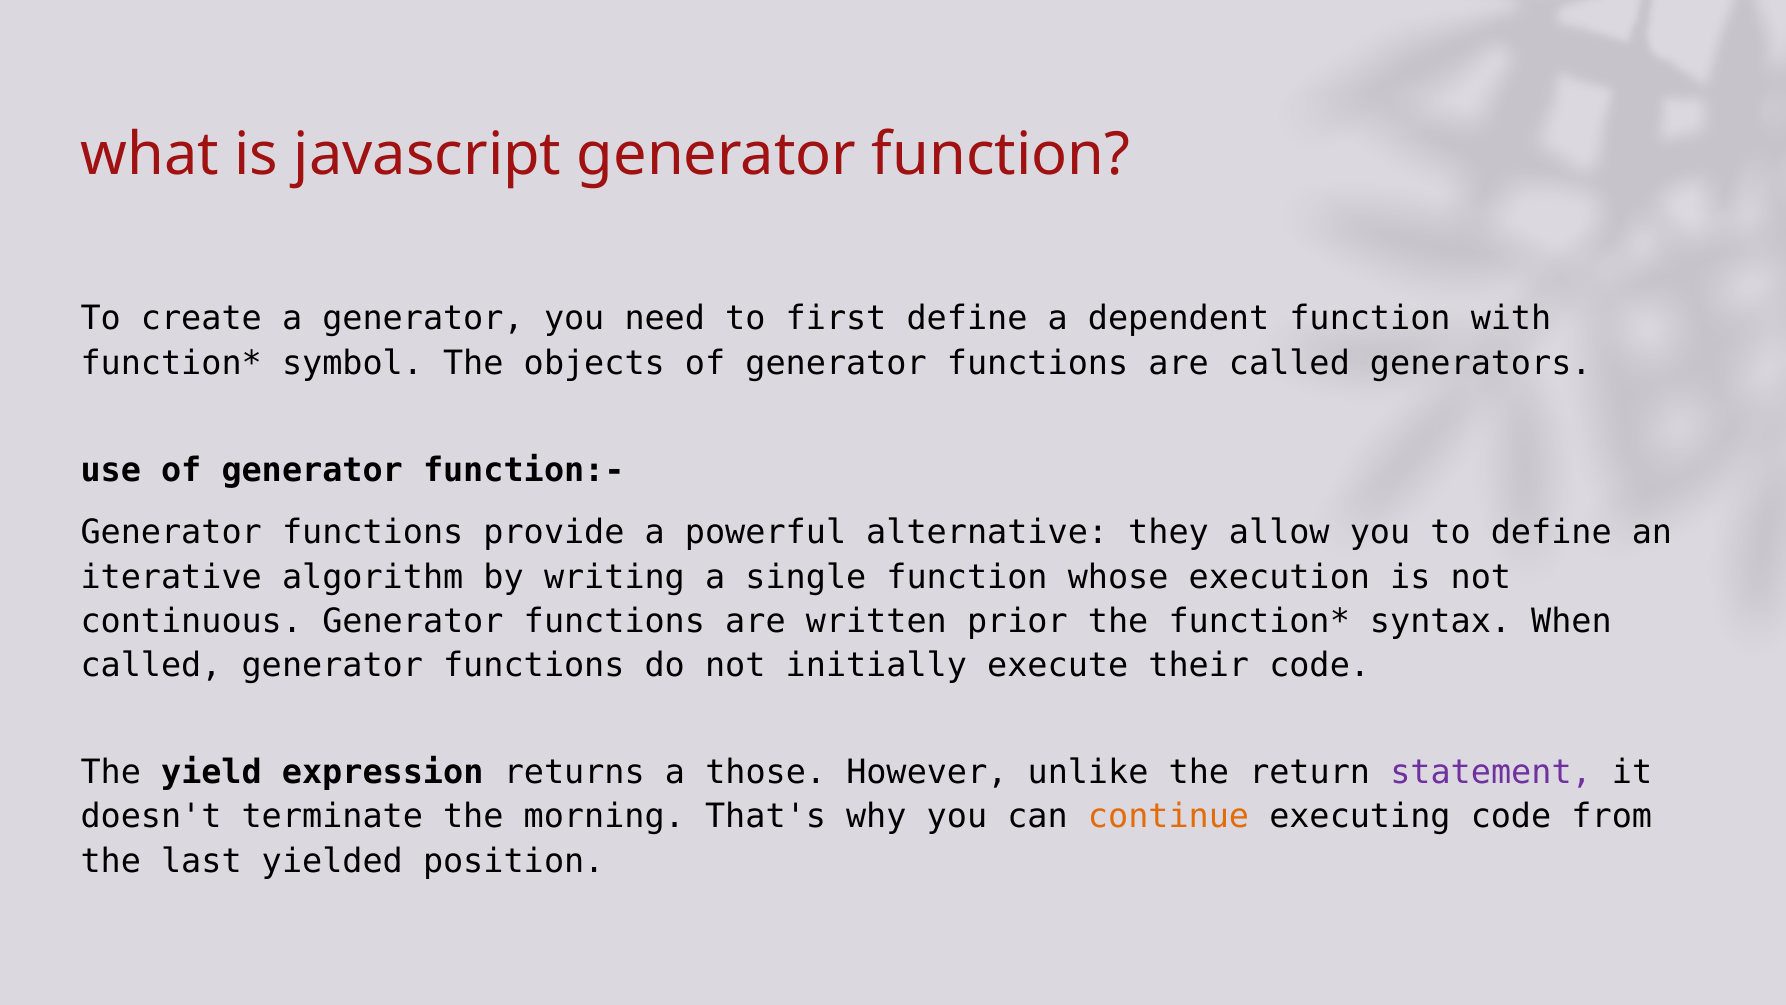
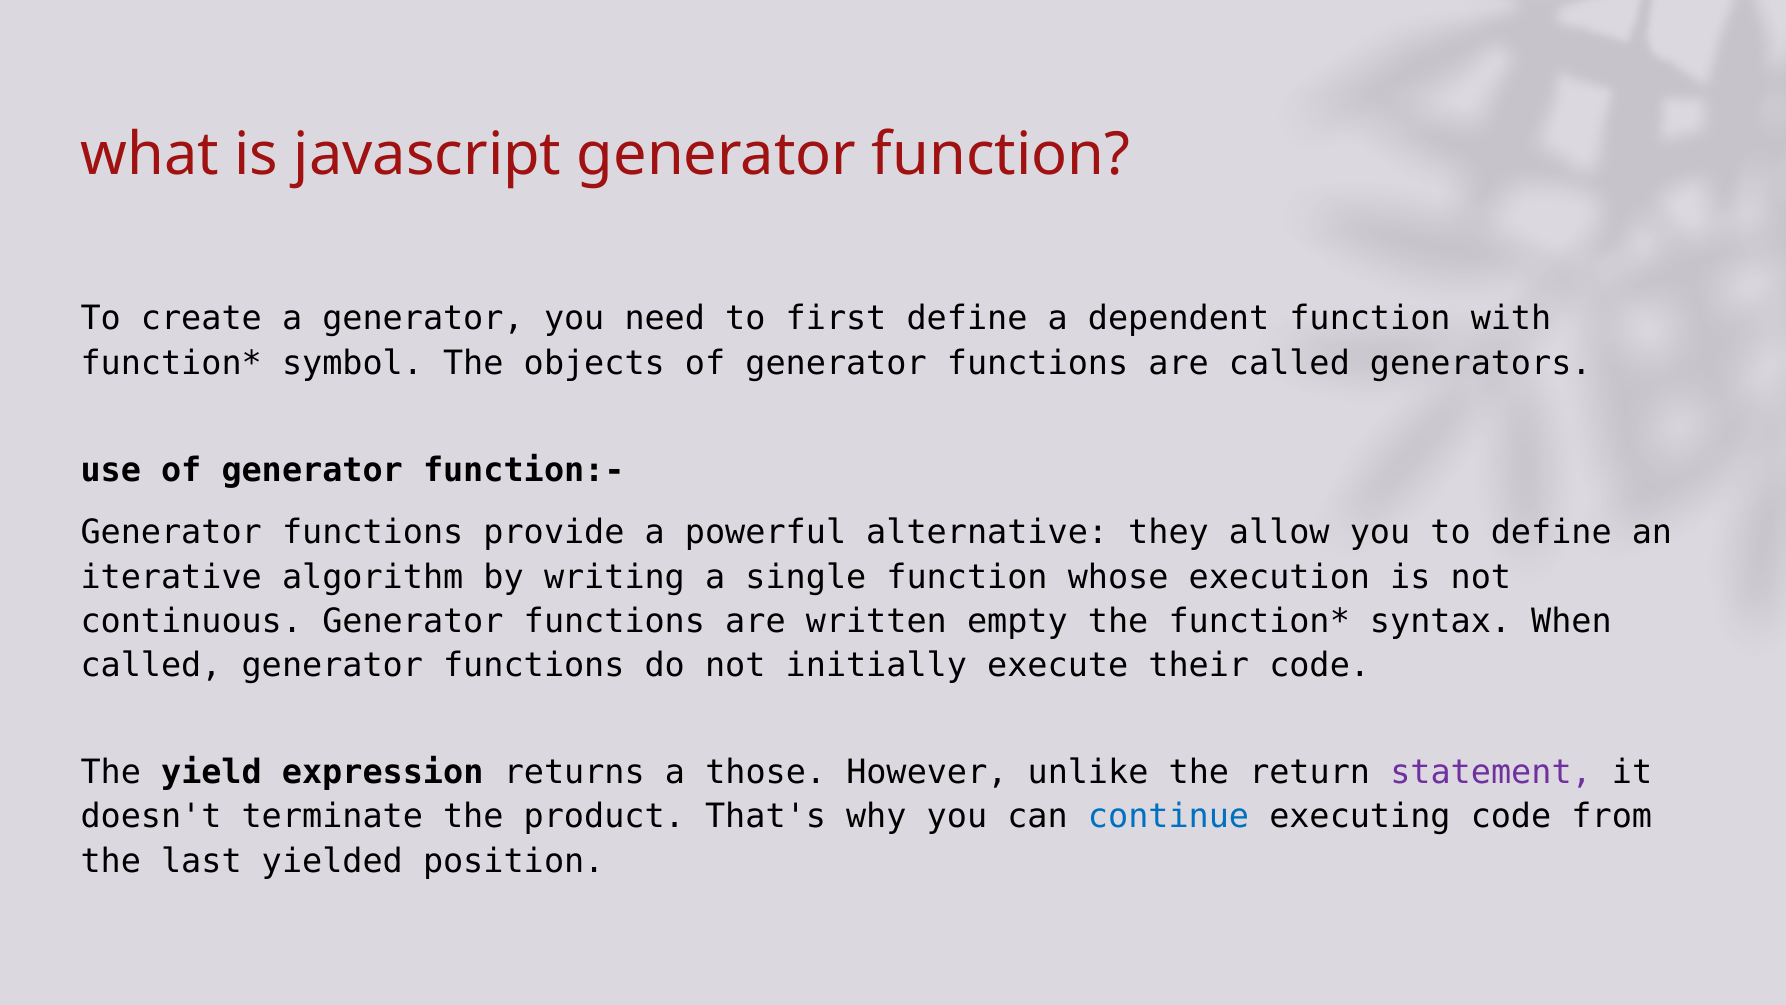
prior: prior -> empty (1017, 621)
morning: morning -> product (604, 816)
continue colour: orange -> blue (1169, 816)
